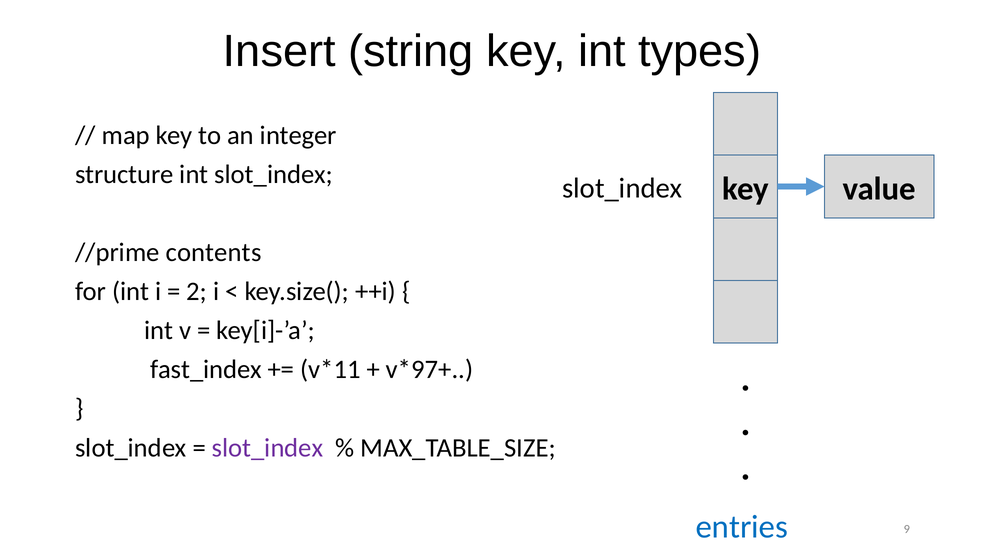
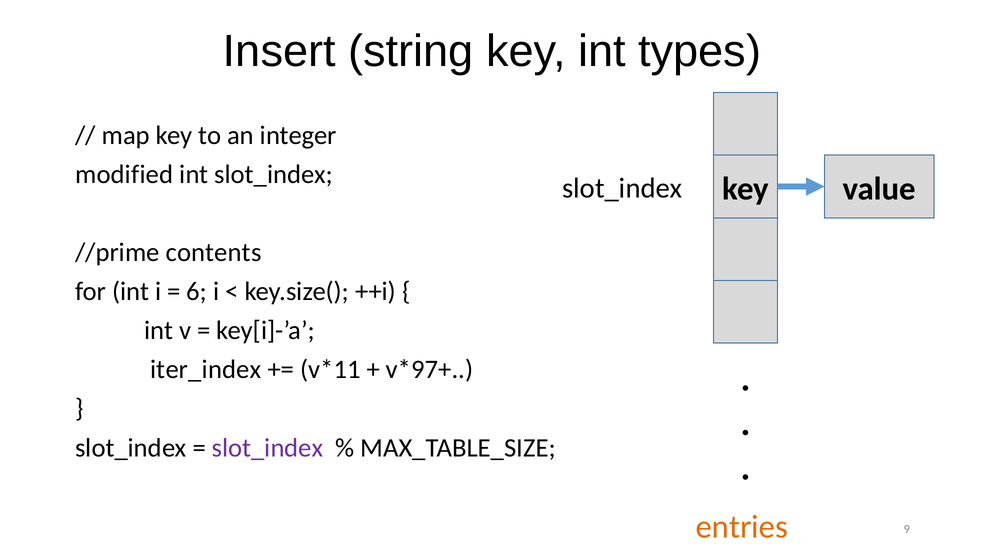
structure: structure -> modified (124, 174)
2: 2 -> 6 (197, 292)
fast_index: fast_index -> iter_index (206, 370)
entries colour: blue -> orange (742, 527)
